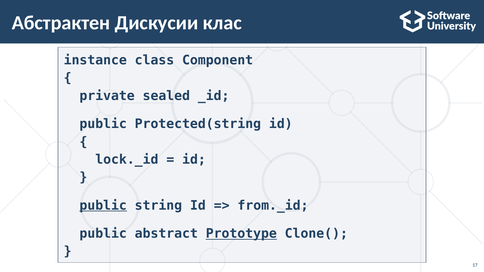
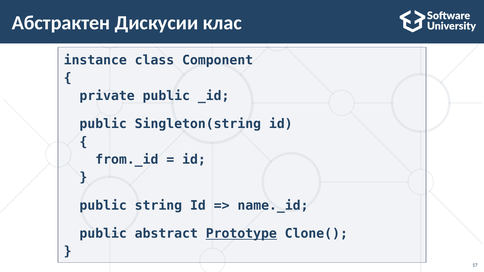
private sealed: sealed -> public (166, 96)
Protected(string: Protected(string -> Singleton(string (198, 124)
lock._id: lock._id -> from._id (127, 160)
public underline: present -> none (103, 206)
from._id: from._id -> name._id (273, 206)
